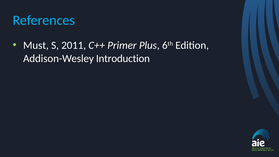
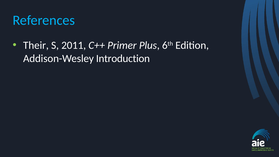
Must: Must -> Their (36, 45)
